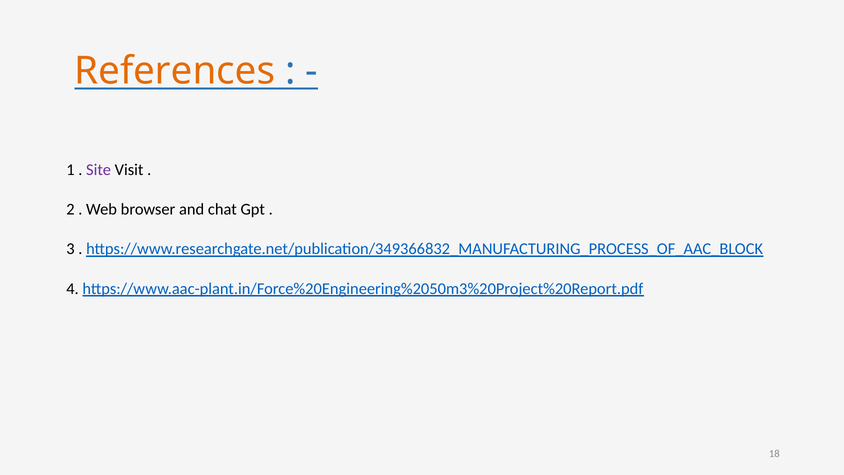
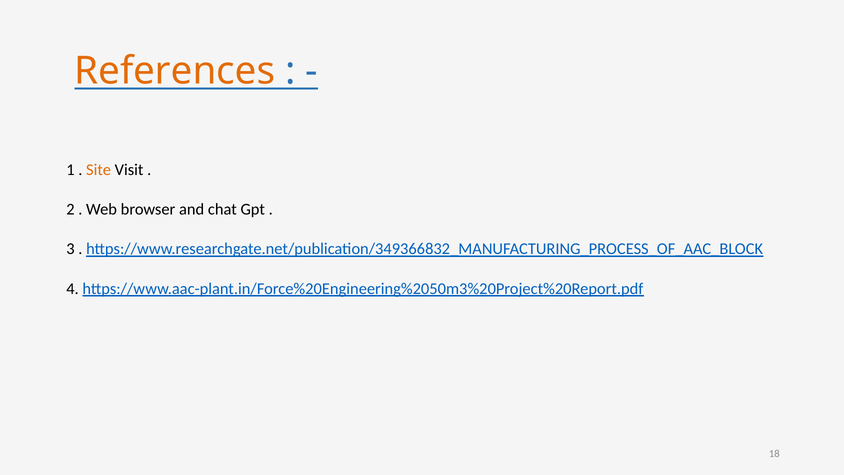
Site colour: purple -> orange (99, 170)
